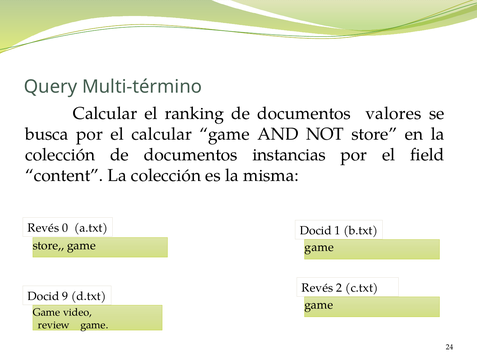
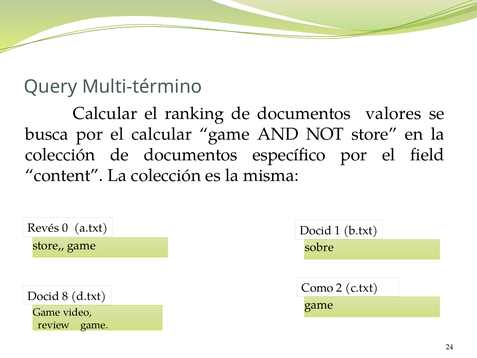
instancias: instancias -> específico (289, 155)
game: game -> sobre (319, 247)
Revés: Revés -> Como (318, 288)
9: 9 -> 8 (65, 296)
